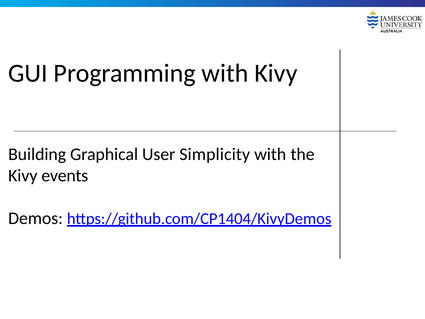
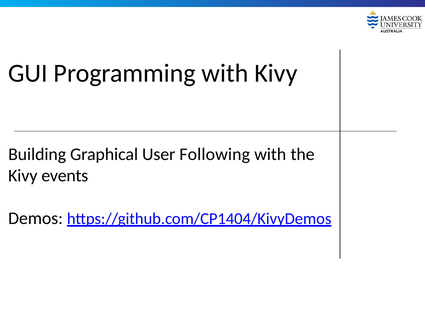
Simplicity: Simplicity -> Following (215, 154)
